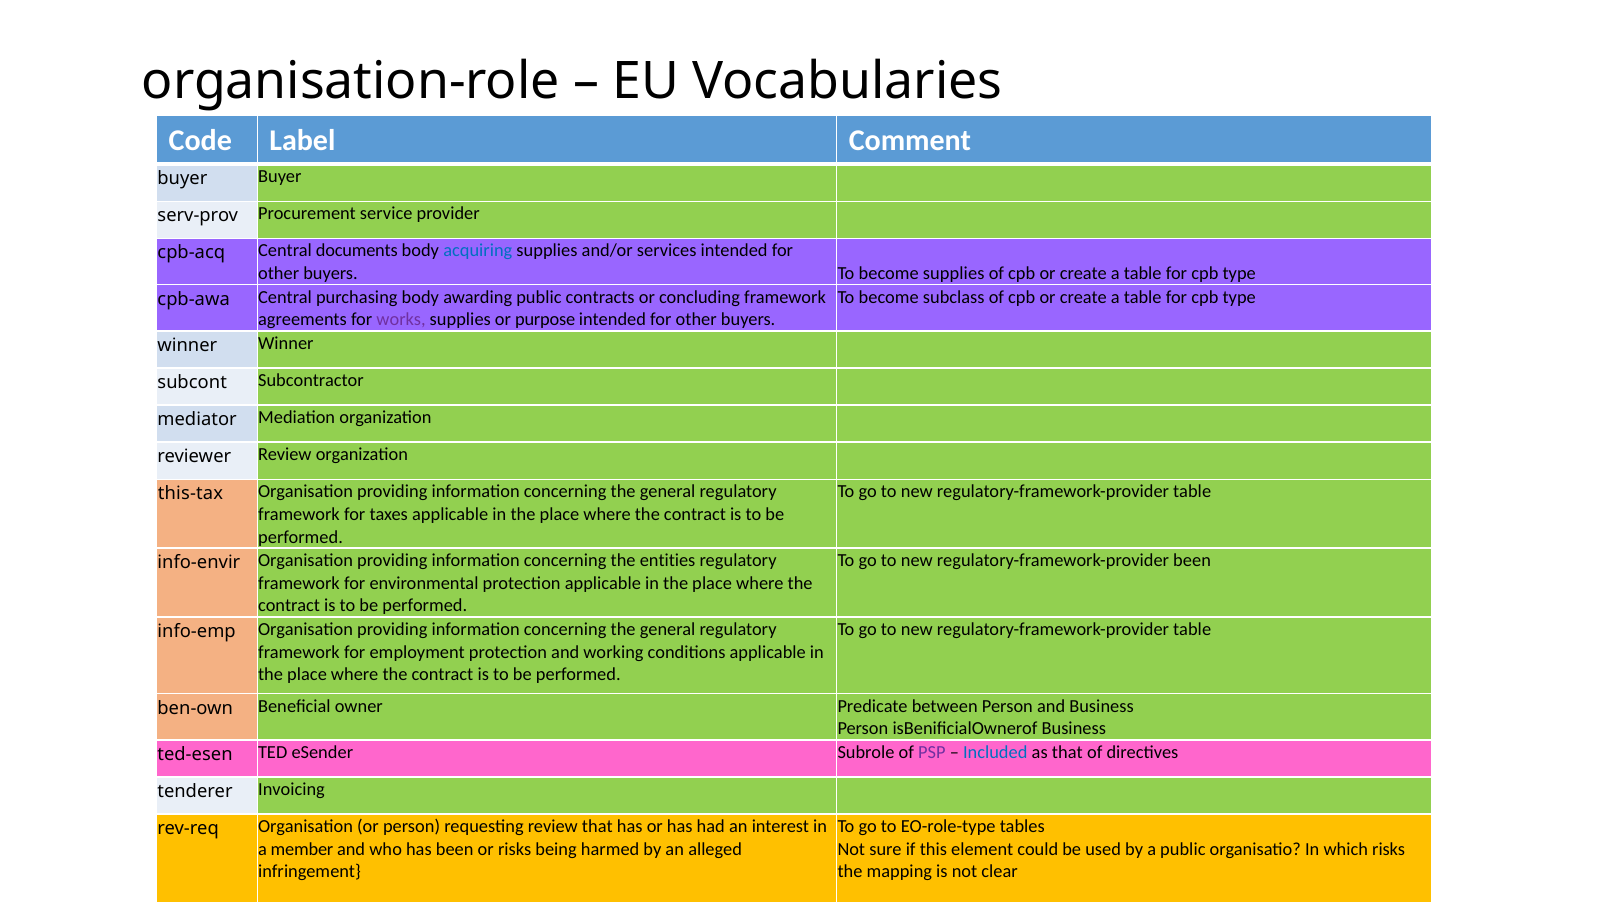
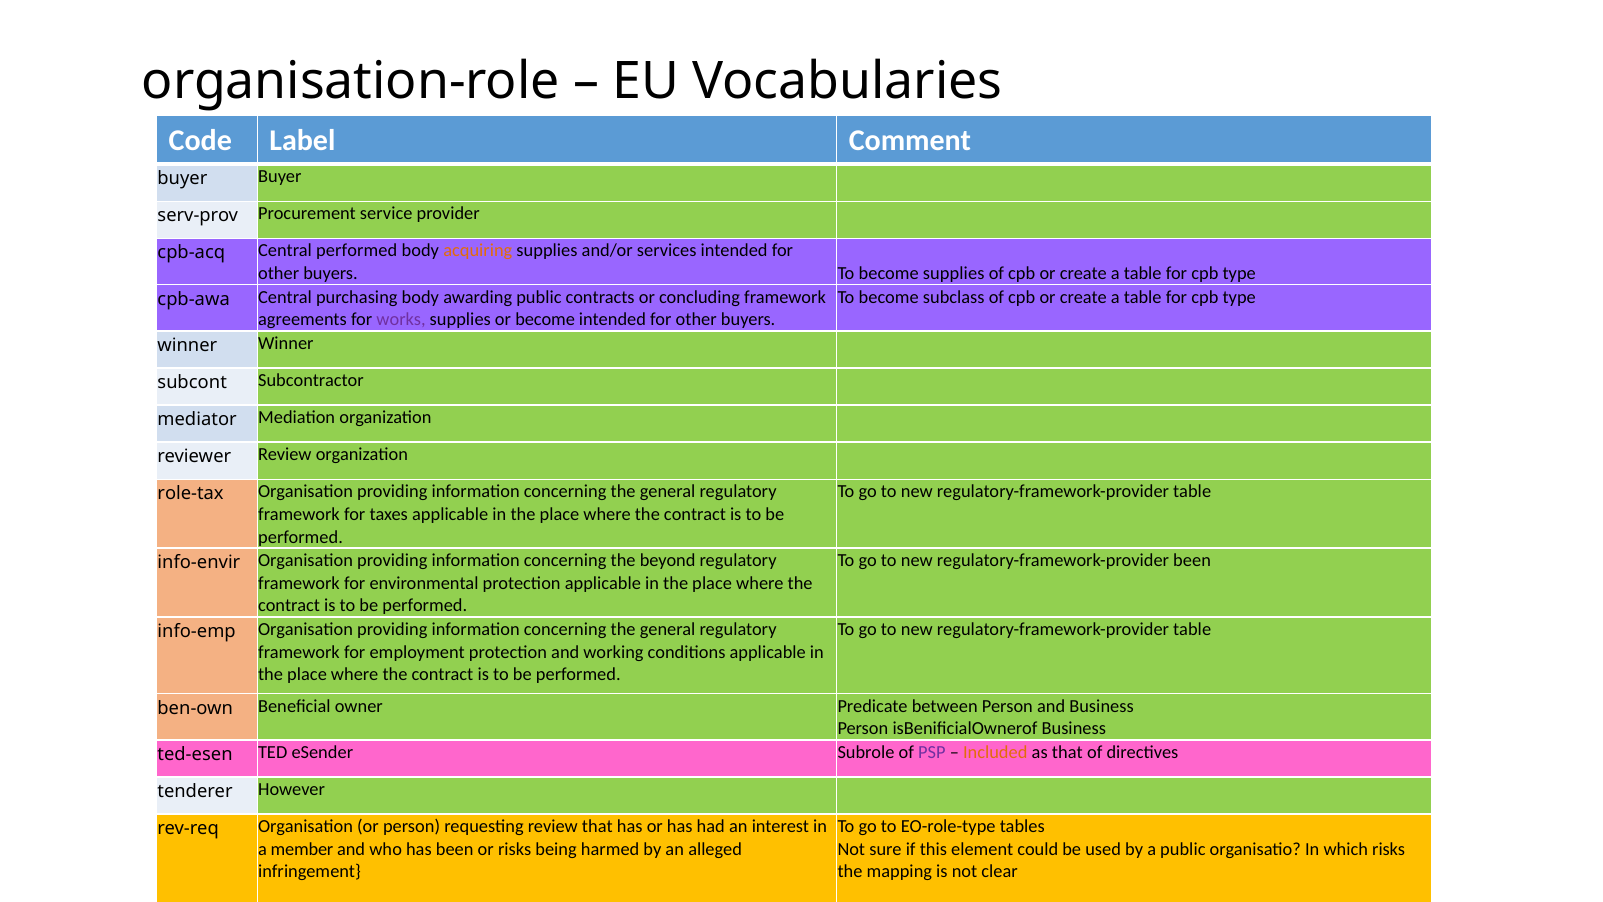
Central documents: documents -> performed (357, 251)
acquiring colour: blue -> orange (478, 251)
or purpose: purpose -> become (545, 320)
this-tax: this-tax -> role-tax (191, 493)
entities: entities -> beyond (668, 560)
Included colour: blue -> orange (995, 752)
Invoicing: Invoicing -> However (292, 789)
